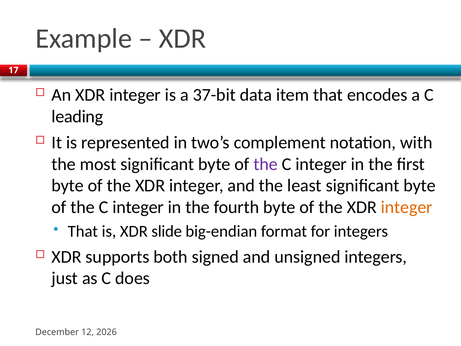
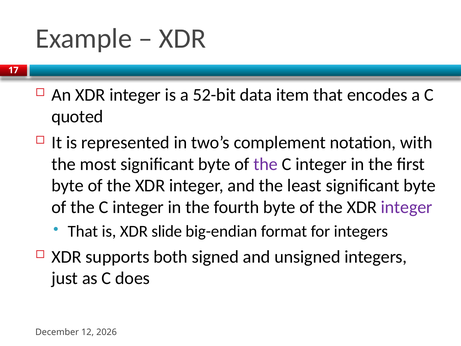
37-bit: 37-bit -> 52-bit (214, 95)
leading: leading -> quoted (77, 116)
integer colour: orange -> purple (407, 207)
